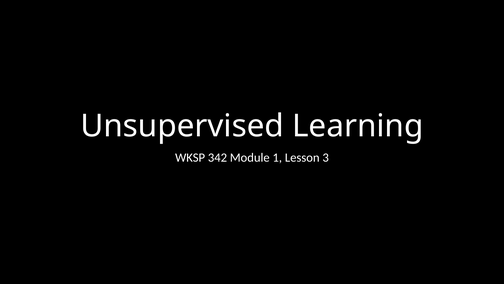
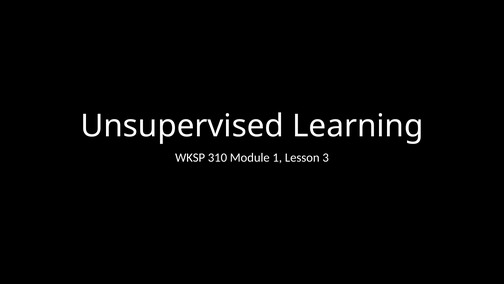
342: 342 -> 310 (217, 158)
